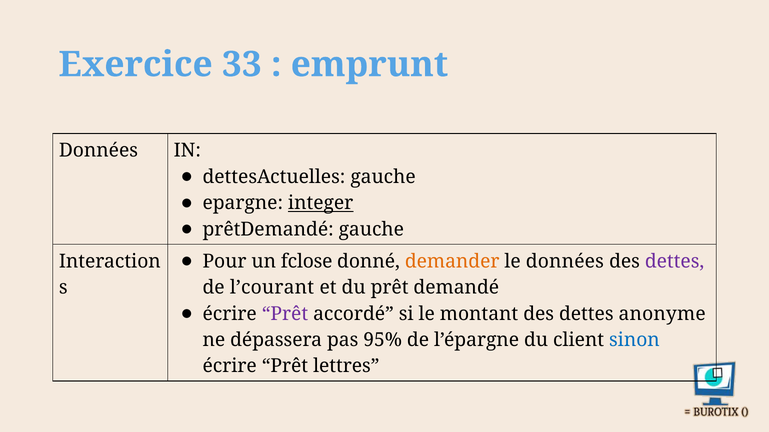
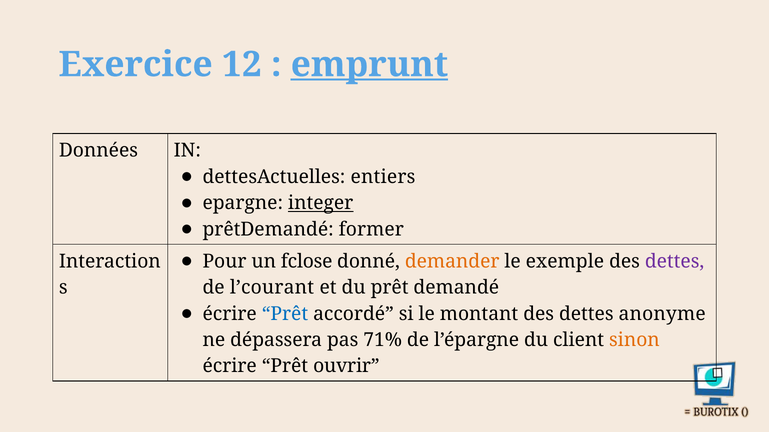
33: 33 -> 12 (242, 65)
emprunt underline: none -> present (369, 65)
dettesActuelles gauche: gauche -> entiers (383, 177)
prêtDemandé gauche: gauche -> former (371, 230)
le données: données -> exemple (565, 262)
Prêt colour: purple -> blue (285, 314)
95%: 95% -> 71% (383, 340)
sinon colour: blue -> orange (634, 340)
lettres: lettres -> ouvrir (346, 367)
